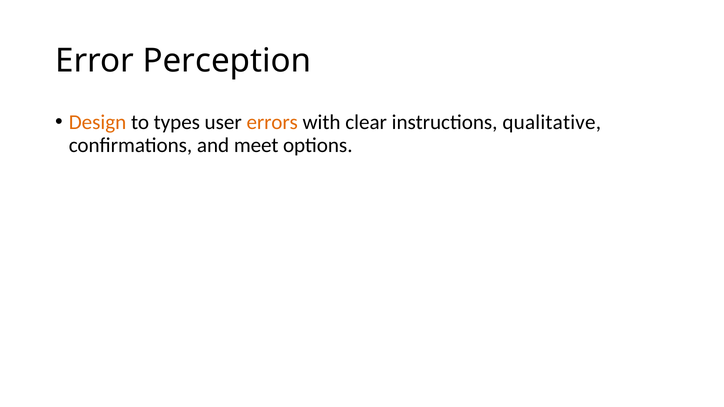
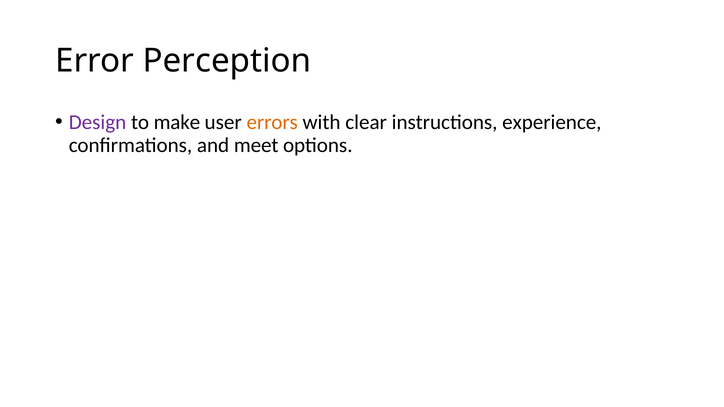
Design colour: orange -> purple (98, 122)
types: types -> make (177, 122)
qualitative: qualitative -> experience (552, 122)
